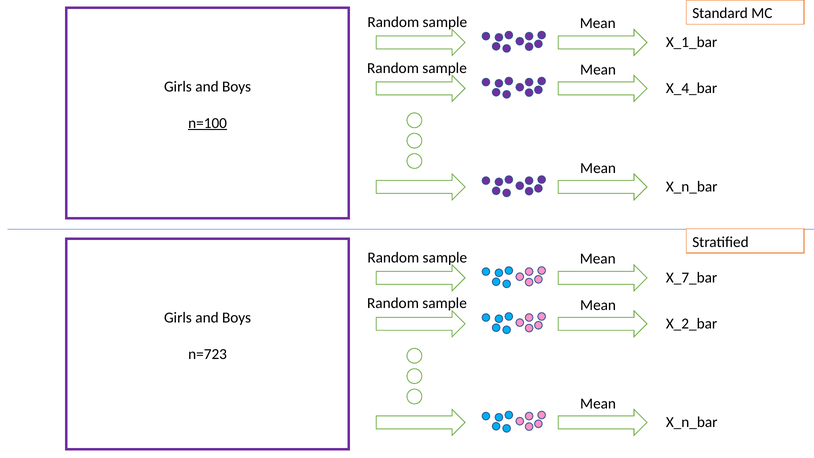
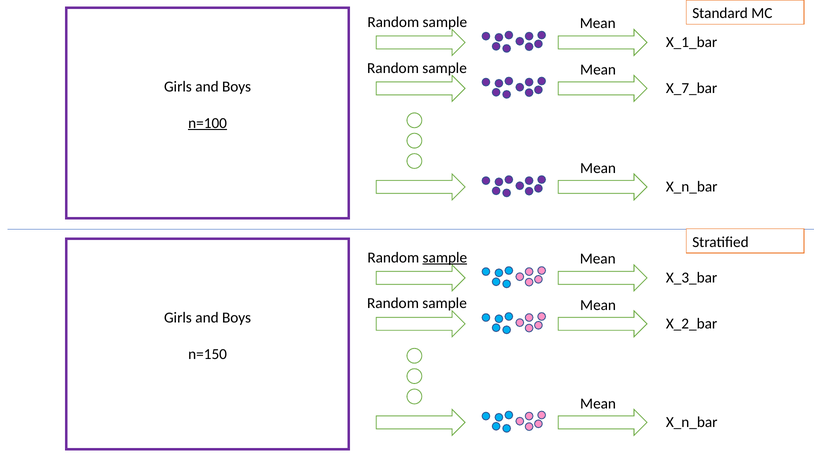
X_4_bar: X_4_bar -> X_7_bar (692, 88)
sample underline: none -> present (445, 257)
X_7_bar: X_7_bar -> X_3_bar (692, 277)
n=723: n=723 -> n=150 (208, 354)
